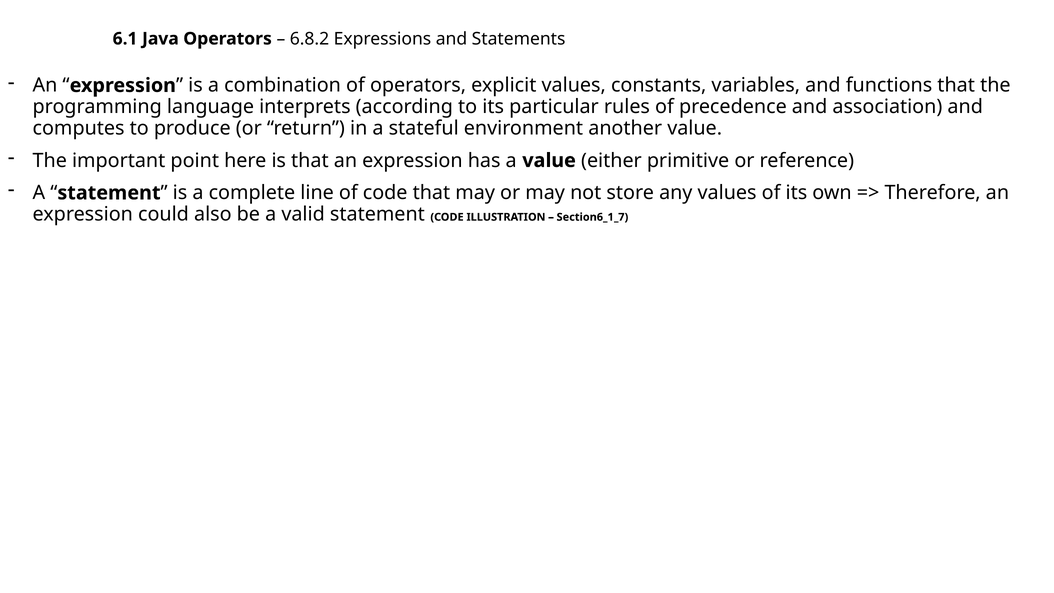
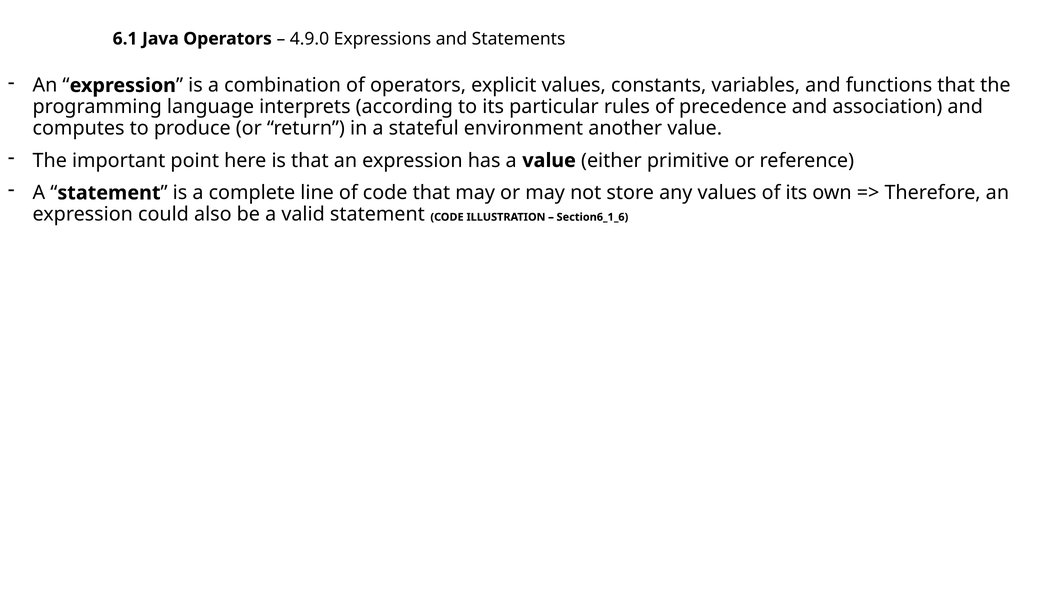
6.8.2: 6.8.2 -> 4.9.0 (310, 39)
Section6_1_7: Section6_1_7 -> Section6_1_6 (592, 217)
